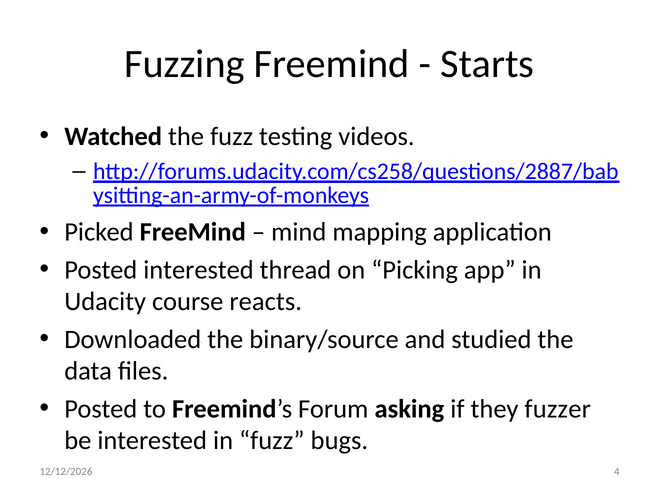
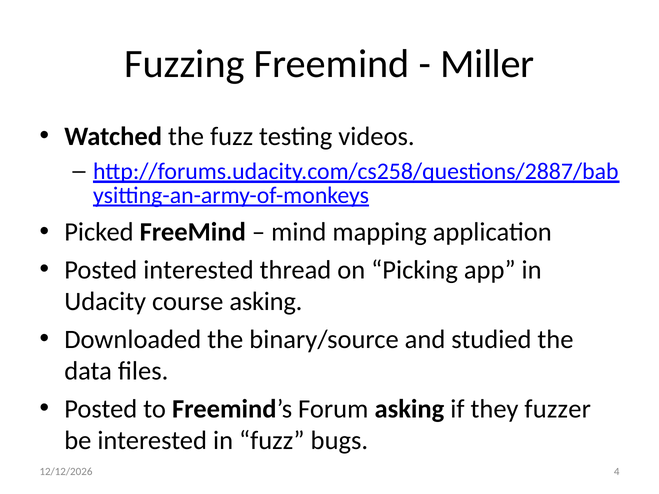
Starts: Starts -> Miller (487, 64)
course reacts: reacts -> asking (266, 302)
